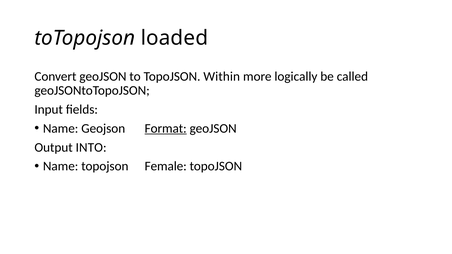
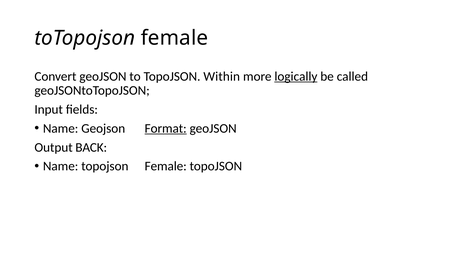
toTopojson loaded: loaded -> female (174, 38)
logically underline: none -> present (296, 76)
INTO: INTO -> BACK (91, 148)
